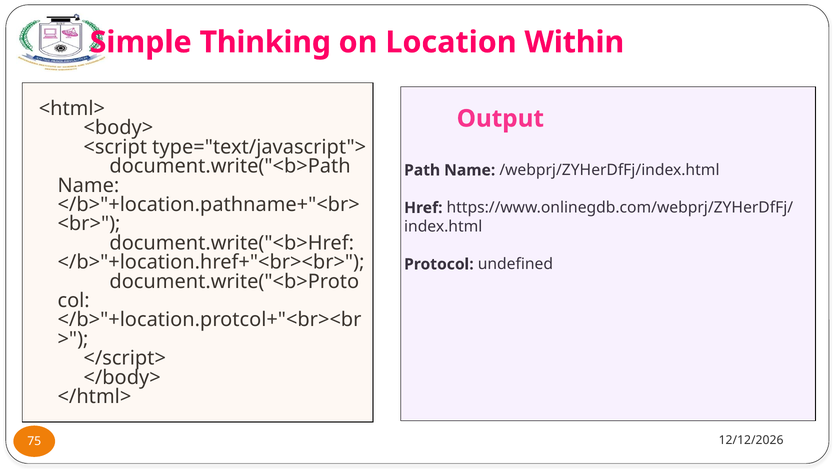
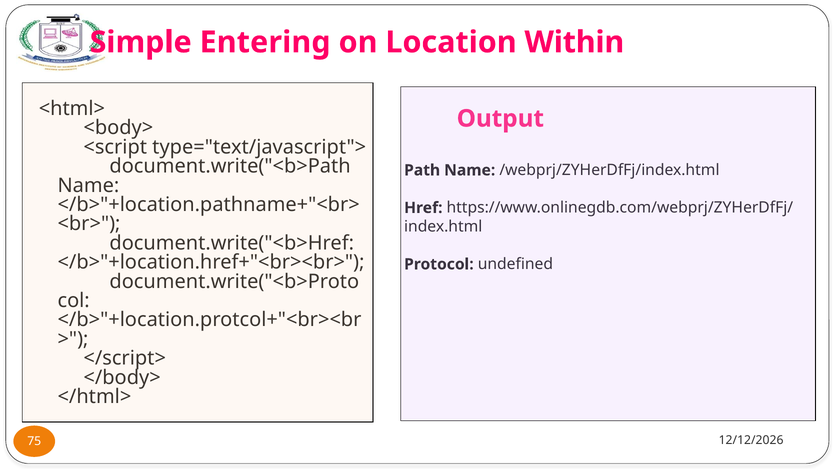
Thinking: Thinking -> Entering (265, 42)
